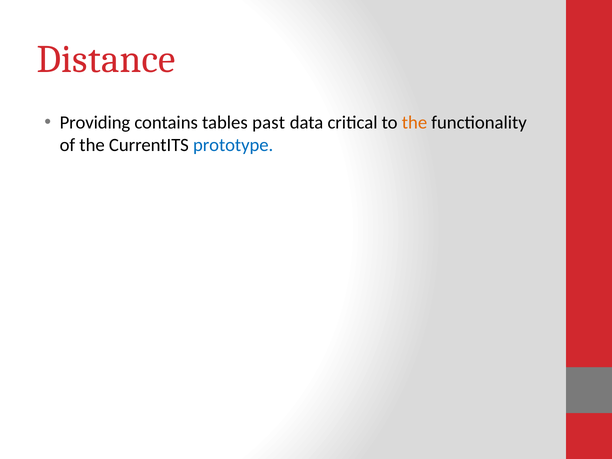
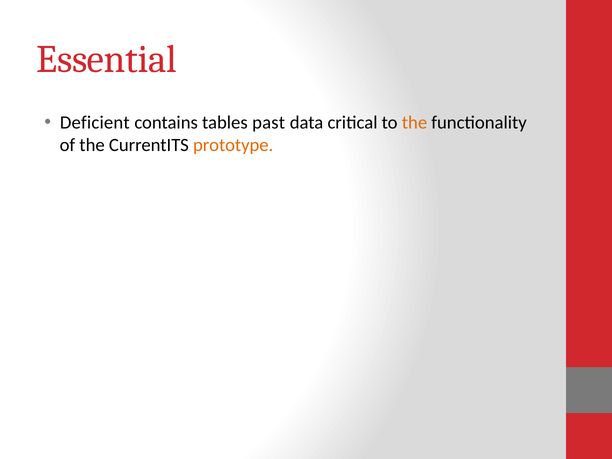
Distance: Distance -> Essential (107, 59)
Providing: Providing -> Deficient (95, 123)
prototype colour: blue -> orange (233, 145)
